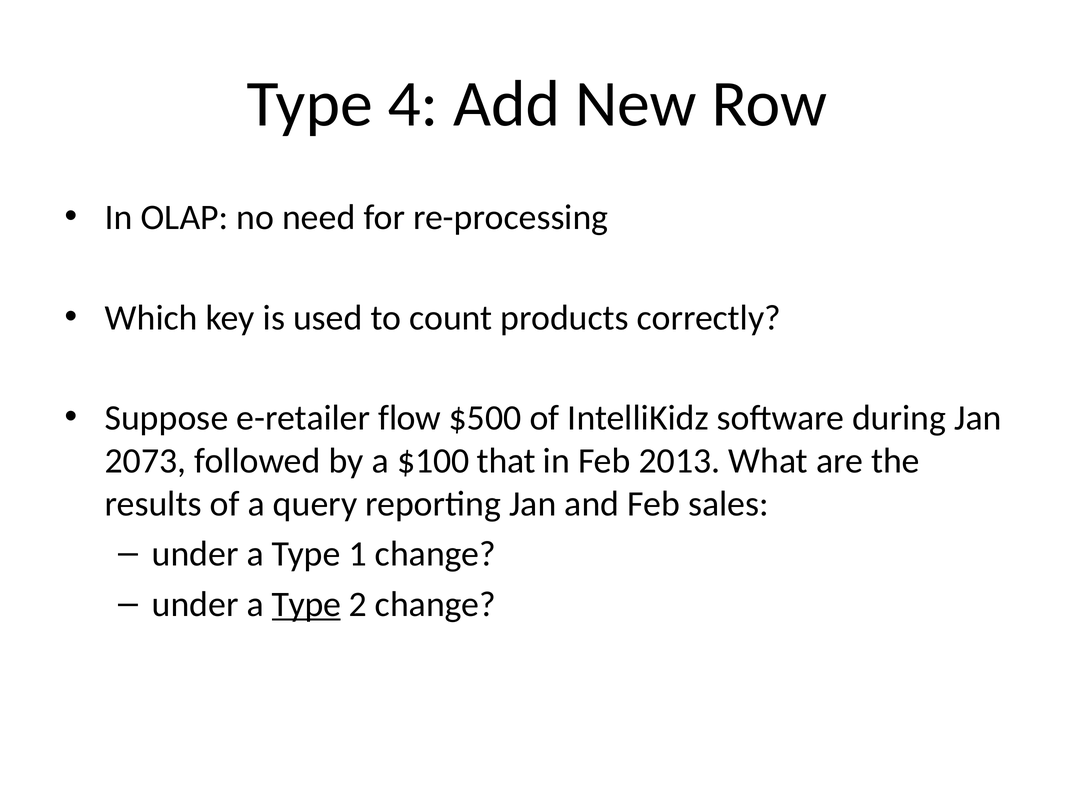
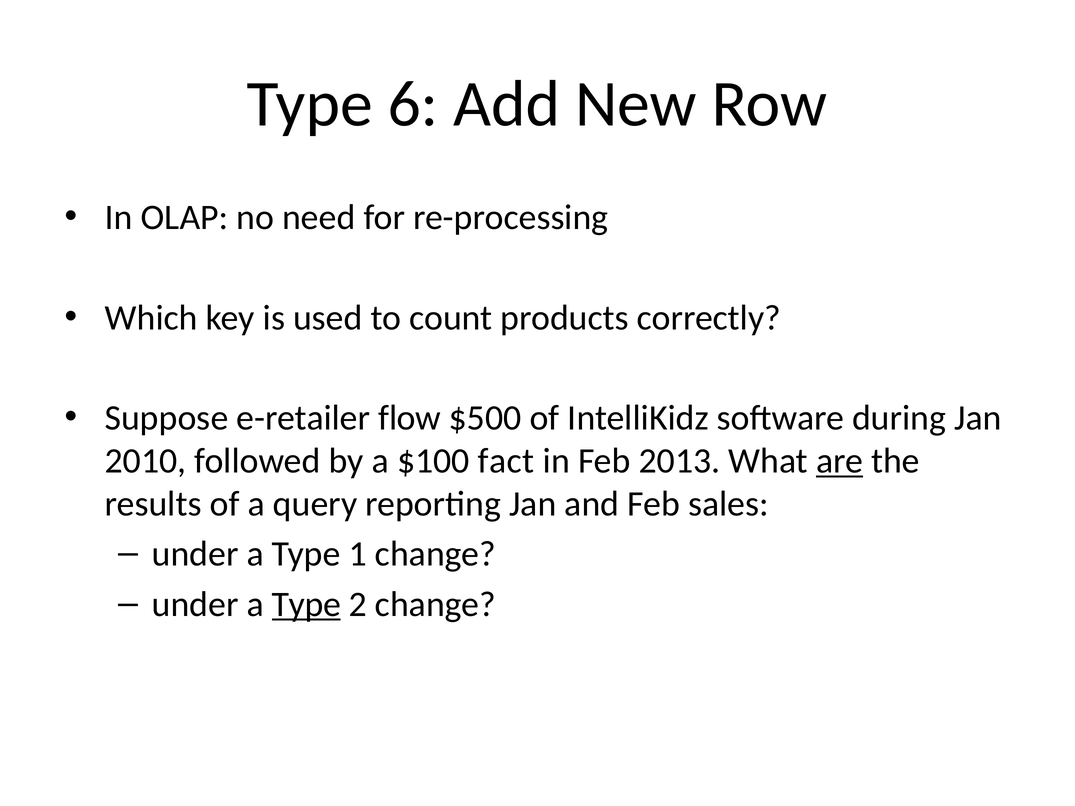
4: 4 -> 6 (413, 104)
2073: 2073 -> 2010 (146, 461)
that: that -> fact (506, 461)
are underline: none -> present (840, 461)
